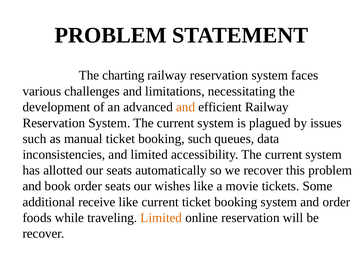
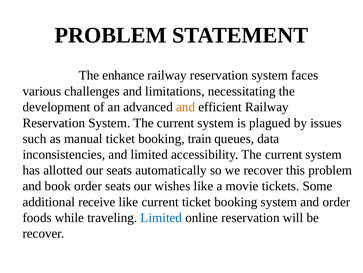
charting: charting -> enhance (123, 75)
booking such: such -> train (200, 138)
Limited colour: orange -> blue (161, 217)
